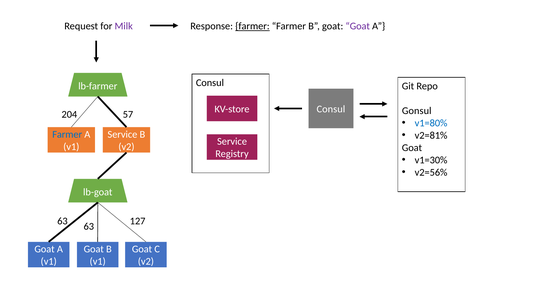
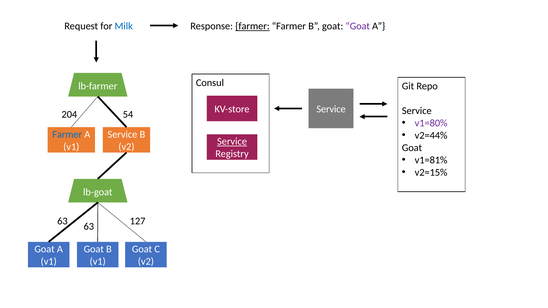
Milk colour: purple -> blue (124, 26)
KV-store Consul: Consul -> Service (331, 109)
Gonsul: Gonsul -> Service (417, 111)
57: 57 -> 54 (128, 114)
v1=80% colour: blue -> purple (431, 123)
v2=81%: v2=81% -> v2=44% (431, 136)
Service underline: none -> present (232, 142)
v1=30%: v1=30% -> v1=81% (431, 160)
v2=56%: v2=56% -> v2=15% (431, 172)
